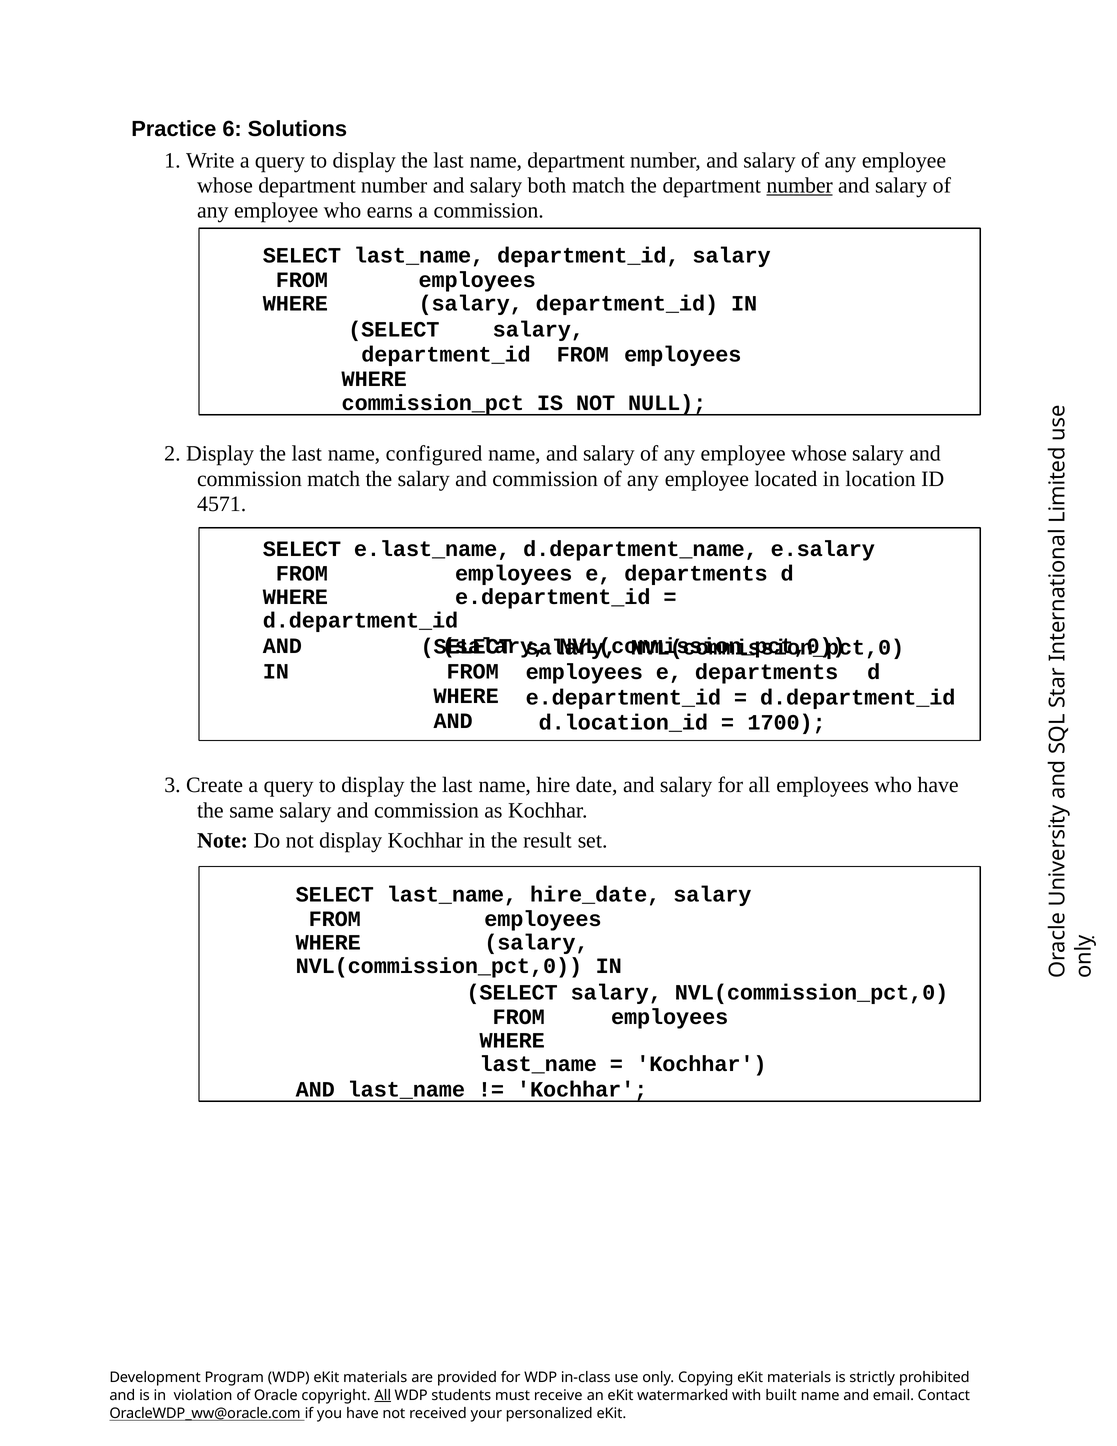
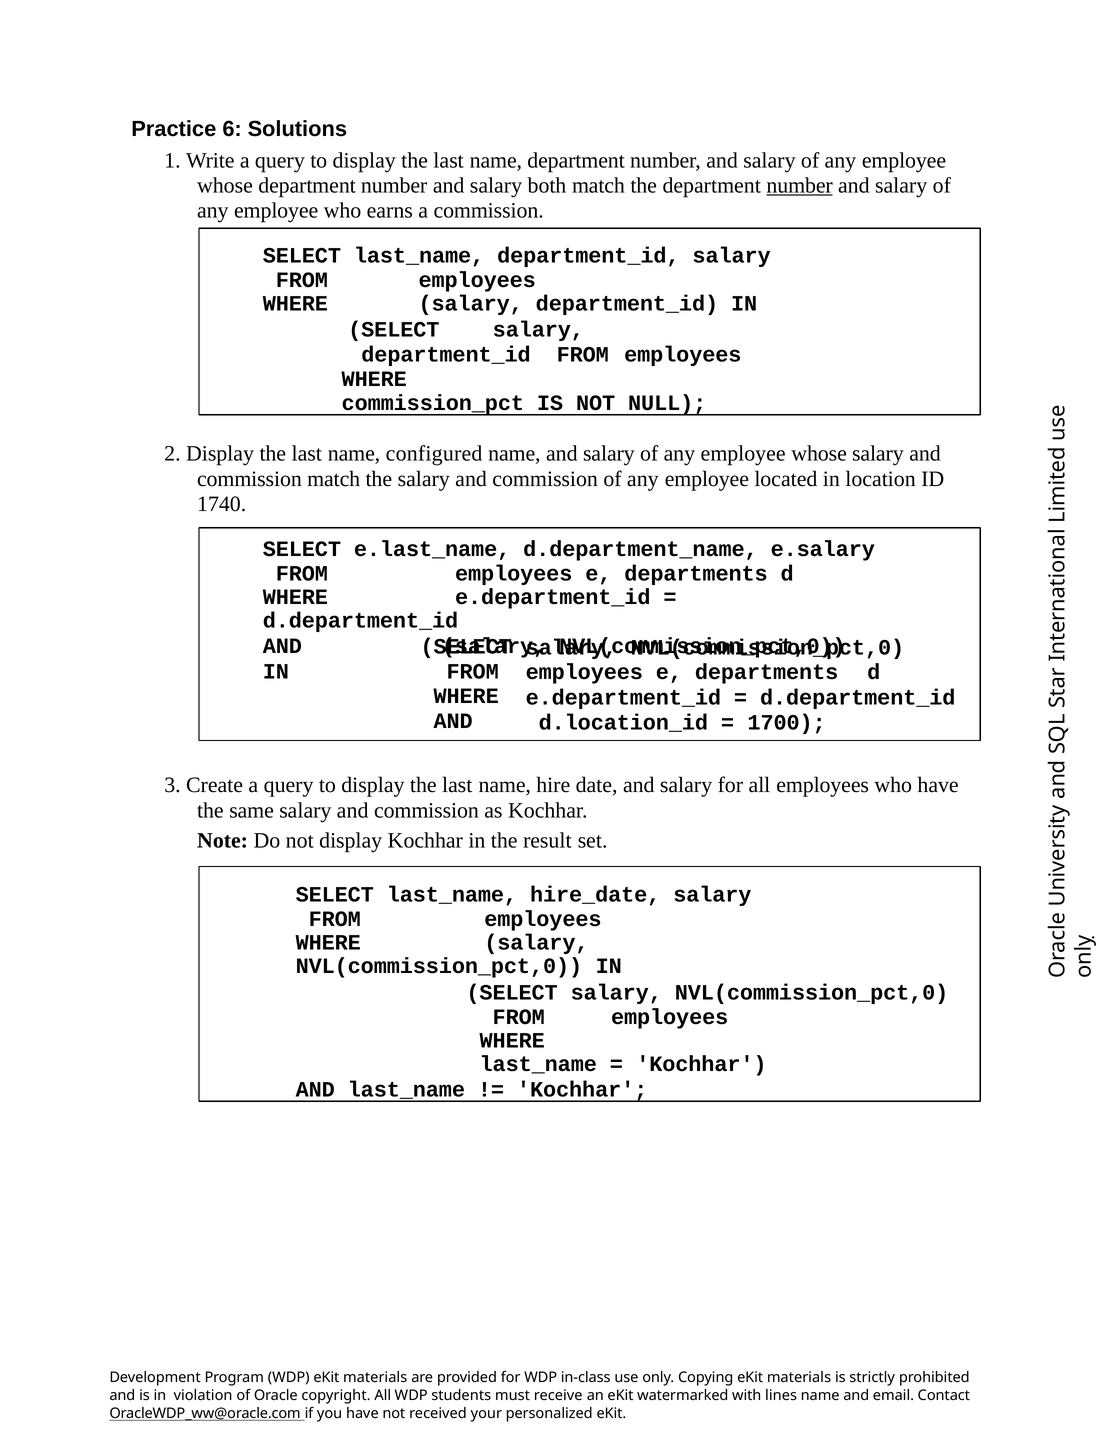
4571: 4571 -> 1740 (222, 504)
All underline: present -> none (383, 1395)
built: built -> lines (781, 1395)
